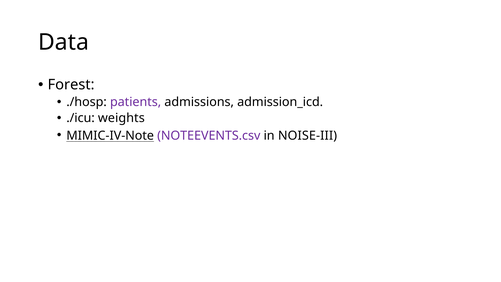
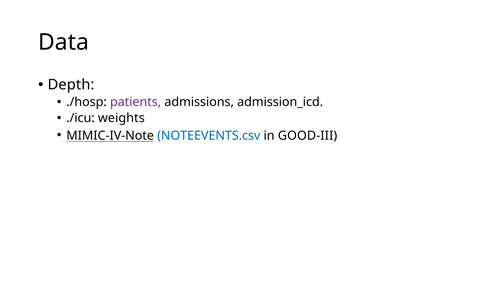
Forest: Forest -> Depth (71, 85)
NOTEEVENTS.csv colour: purple -> blue (209, 136)
NOISE-III: NOISE-III -> GOOD-III (308, 136)
